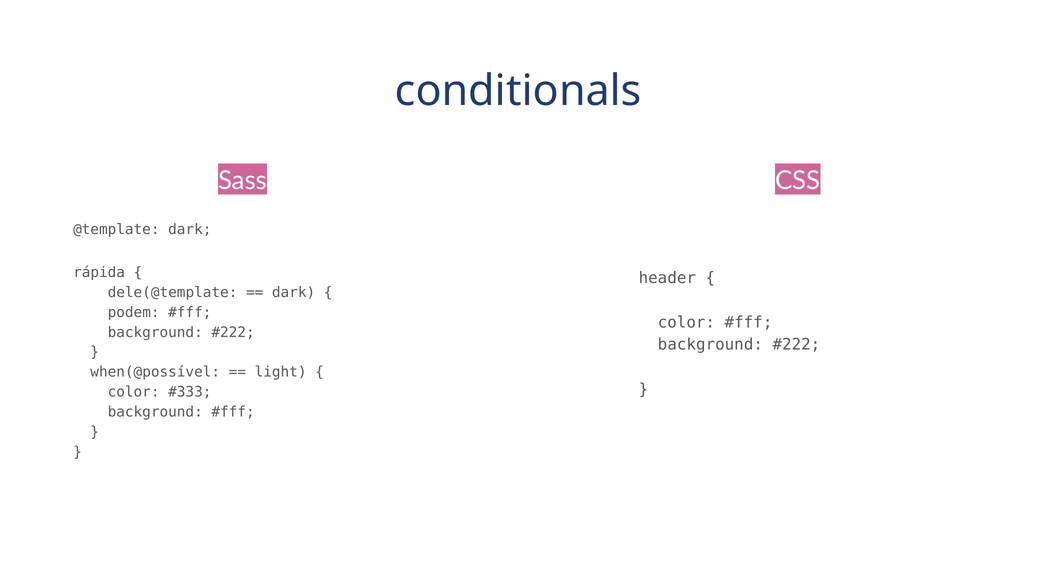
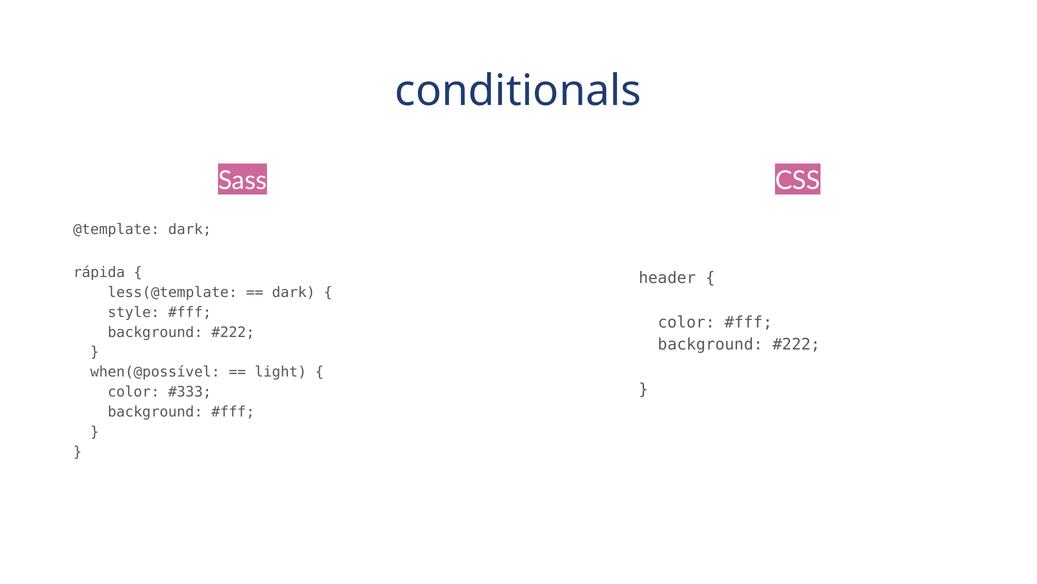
dele(@template: dele(@template -> less(@template (173, 292)
podem: podem -> style (134, 312)
